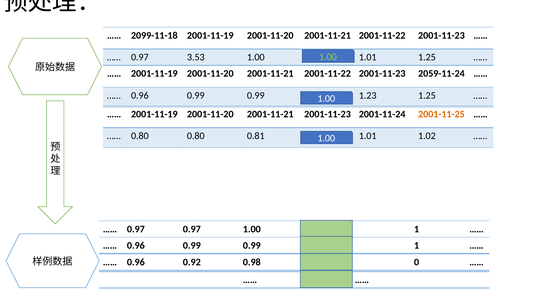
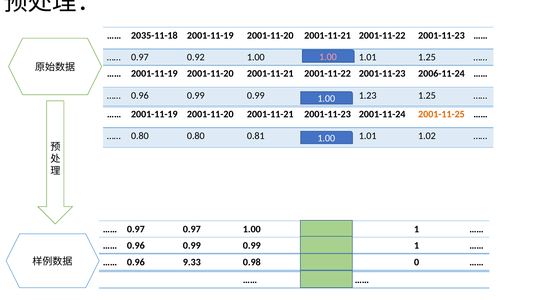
2099-11-18: 2099-11-18 -> 2035-11-18 (154, 35)
1.00 colour: light green -> pink (328, 57)
3.53: 3.53 -> 0.92 (196, 57)
2059-11-24: 2059-11-24 -> 2006-11-24 (441, 74)
0.92: 0.92 -> 9.33 (192, 262)
